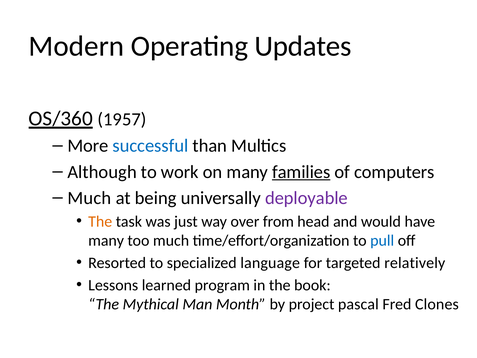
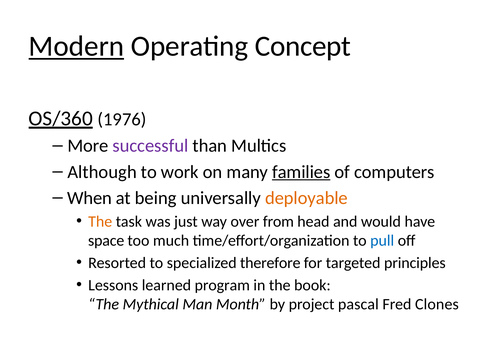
Modern underline: none -> present (76, 46)
Updates: Updates -> Concept (303, 46)
1957: 1957 -> 1976 (122, 119)
successful colour: blue -> purple (150, 146)
Much: Much -> When (90, 198)
deployable colour: purple -> orange (306, 198)
many: many -> space (106, 241)
language: language -> therefore (270, 263)
relatively: relatively -> principles (415, 263)
